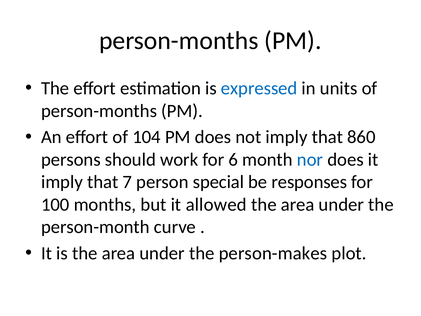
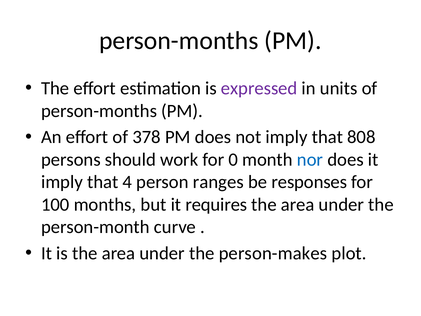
expressed colour: blue -> purple (259, 88)
104: 104 -> 378 (147, 137)
860: 860 -> 808 (361, 137)
6: 6 -> 0 (233, 160)
7: 7 -> 4 (127, 182)
special: special -> ranges (218, 182)
allowed: allowed -> requires (216, 204)
